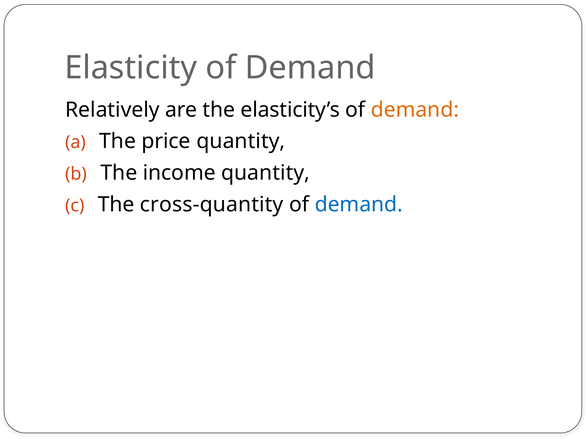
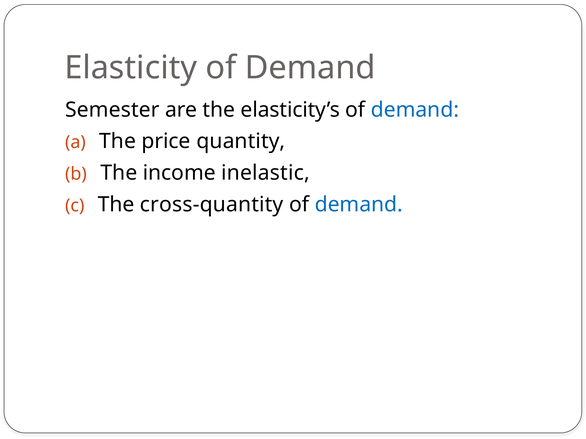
Relatively: Relatively -> Semester (112, 110)
demand colour: orange -> blue (415, 110)
income quantity: quantity -> inelastic (265, 173)
